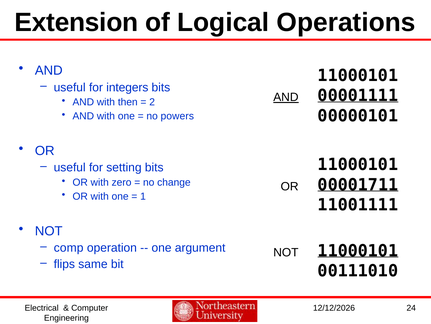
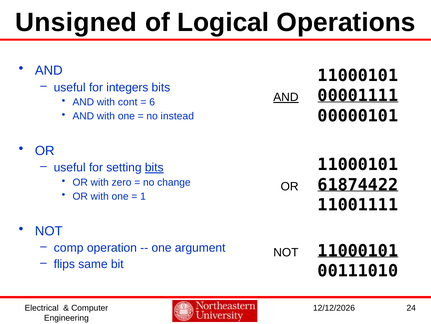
Extension: Extension -> Unsigned (76, 22)
then: then -> cont (128, 102)
2: 2 -> 6 (152, 102)
powers: powers -> instead (177, 116)
bits underline: none -> present (154, 167)
00001711: 00001711 -> 61874422 (358, 184)
